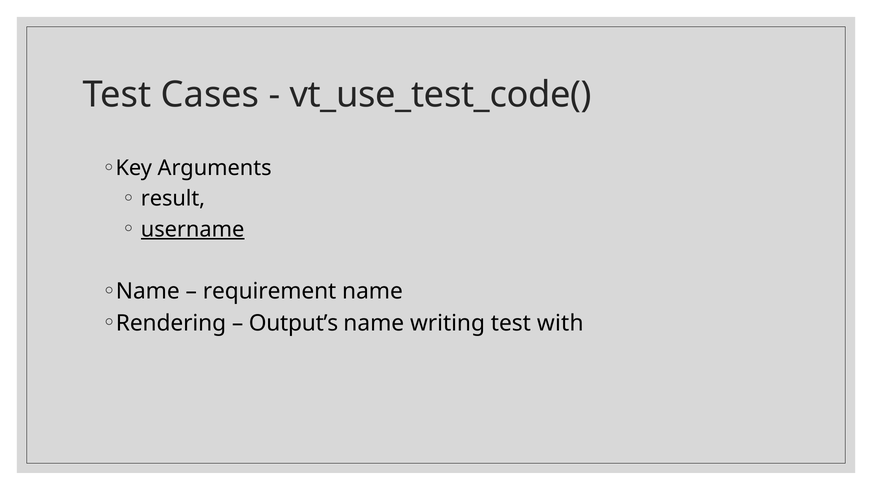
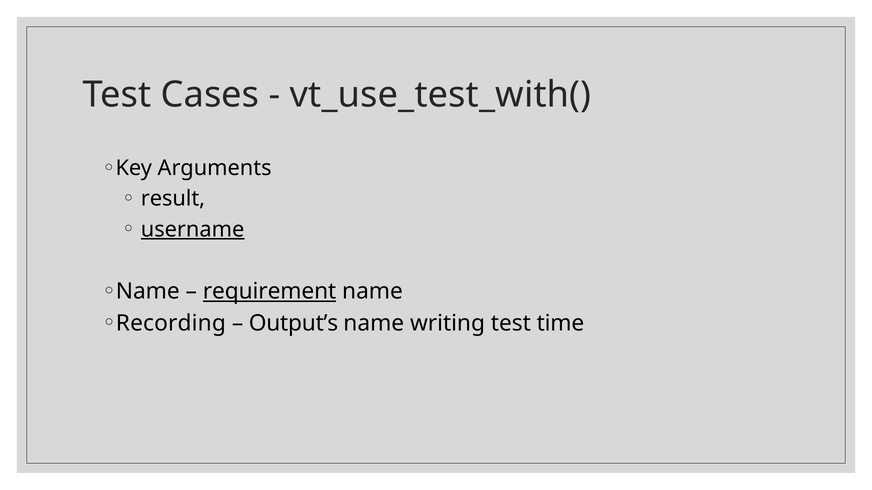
vt_use_test_code(: vt_use_test_code( -> vt_use_test_with( (440, 95)
requirement underline: none -> present (270, 292)
Rendering: Rendering -> Recording (171, 323)
with: with -> time (560, 323)
